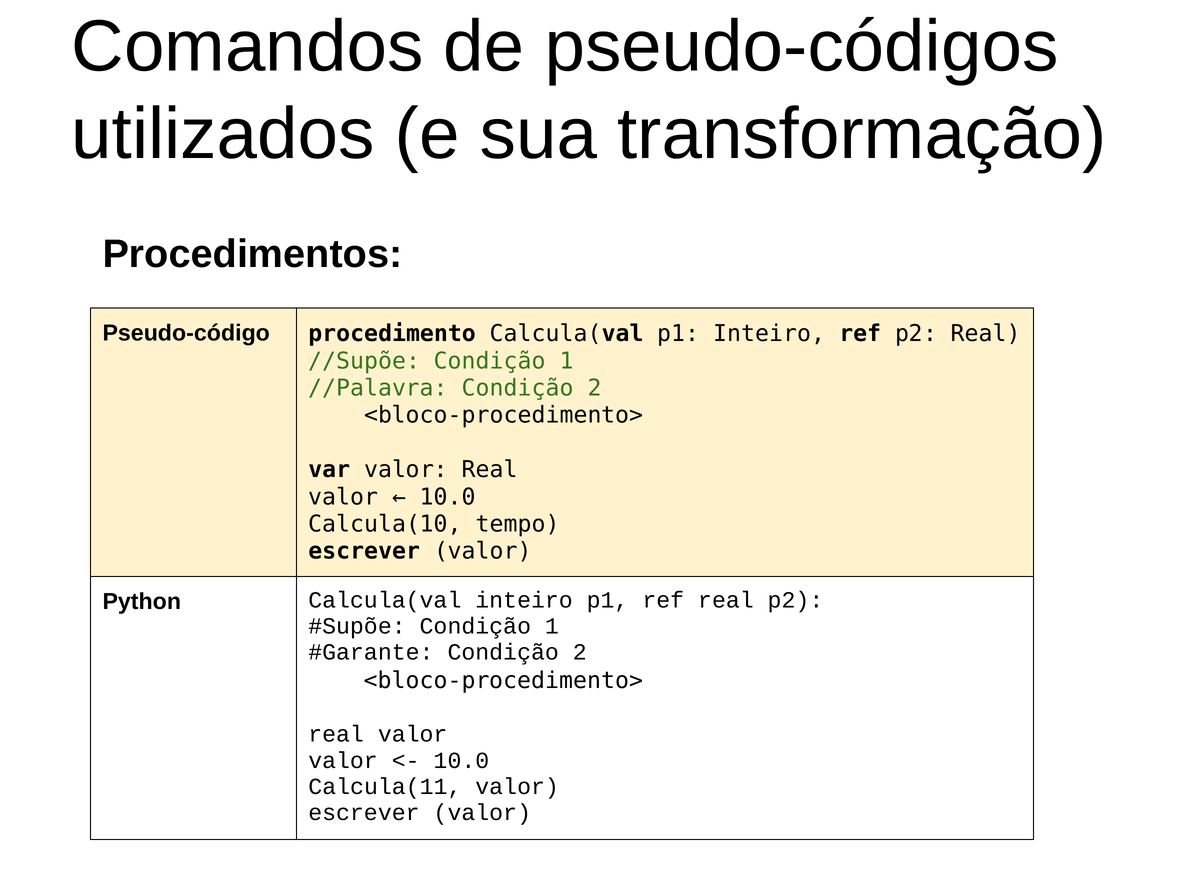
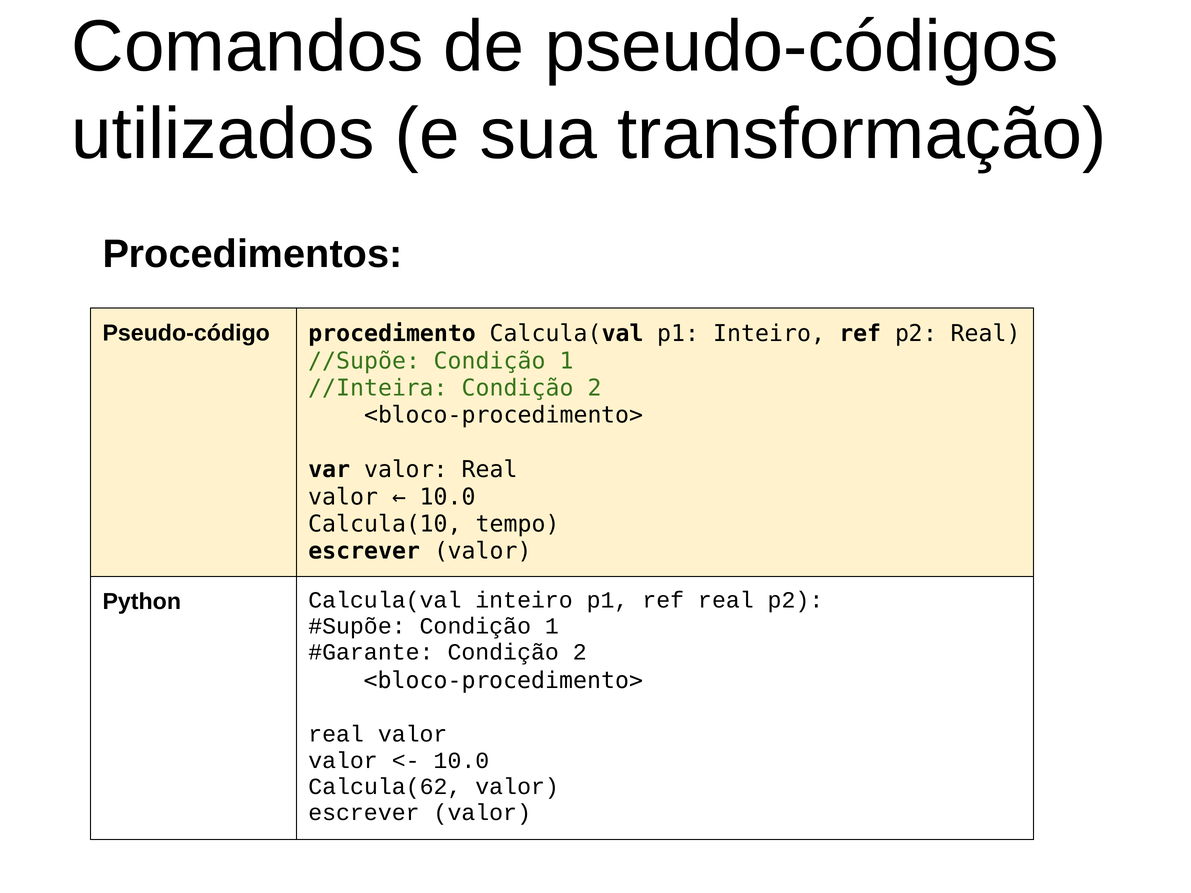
//Palavra: //Palavra -> //Inteira (378, 388)
Calcula(11: Calcula(11 -> Calcula(62 (385, 787)
